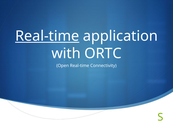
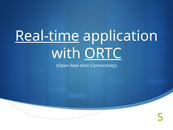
ORTC underline: none -> present (103, 53)
